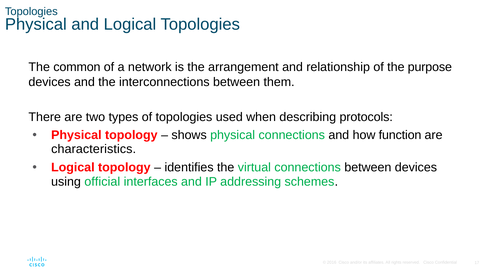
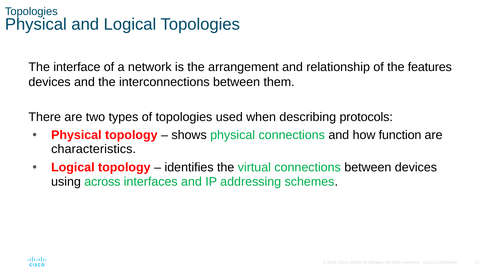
common: common -> interface (77, 67)
purpose: purpose -> features (430, 67)
official: official -> across (102, 182)
